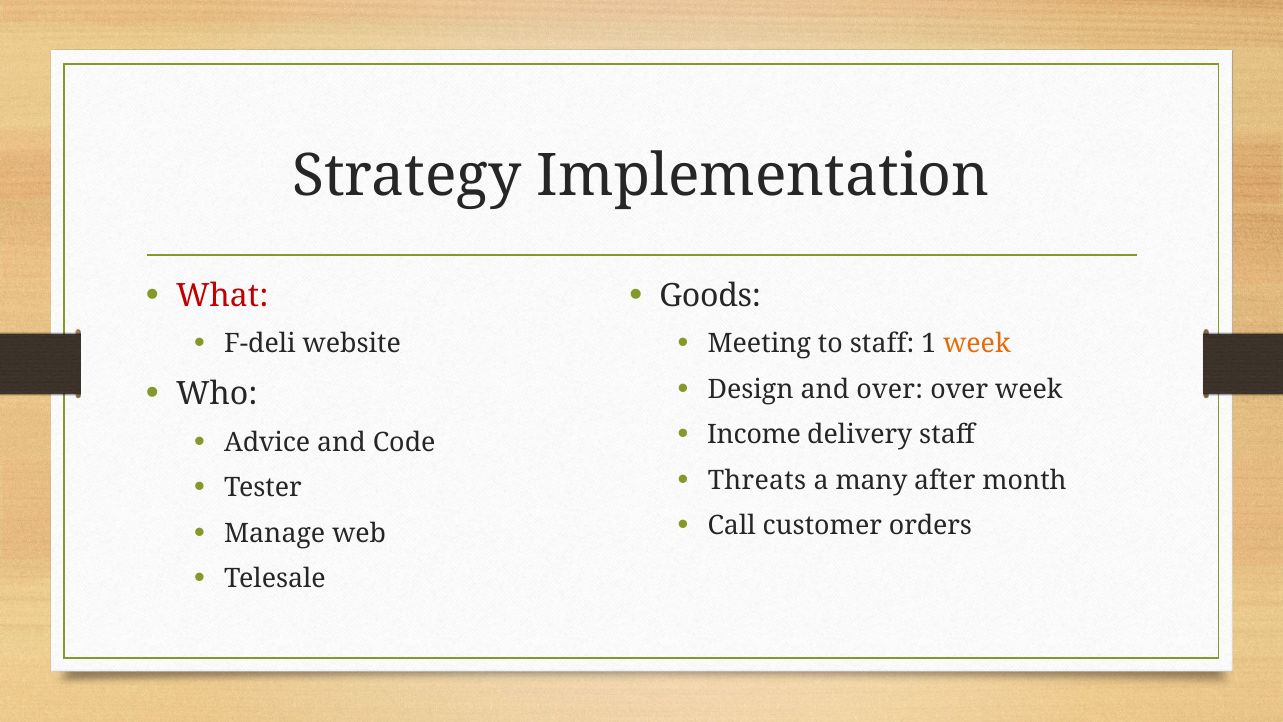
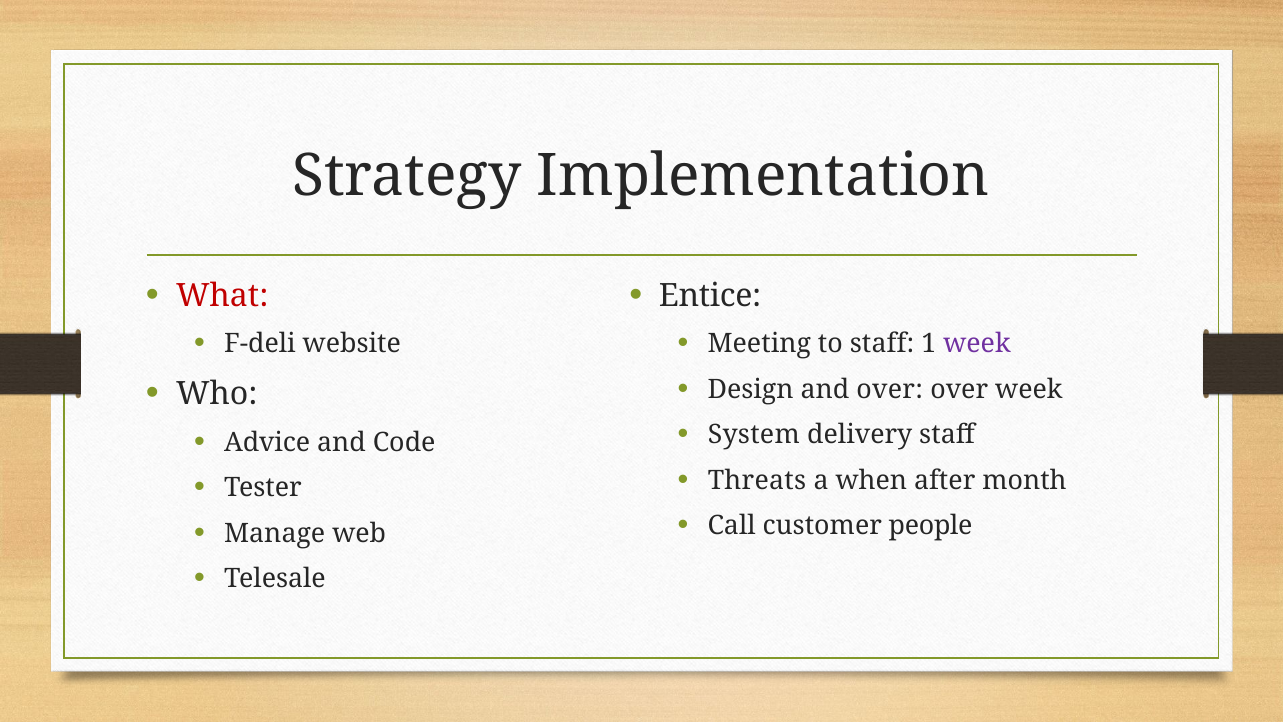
Goods: Goods -> Entice (710, 295)
week colour: orange -> purple (977, 344)
Income: Income -> System (754, 435)
many: many -> when (871, 480)
orders: orders -> people (931, 526)
